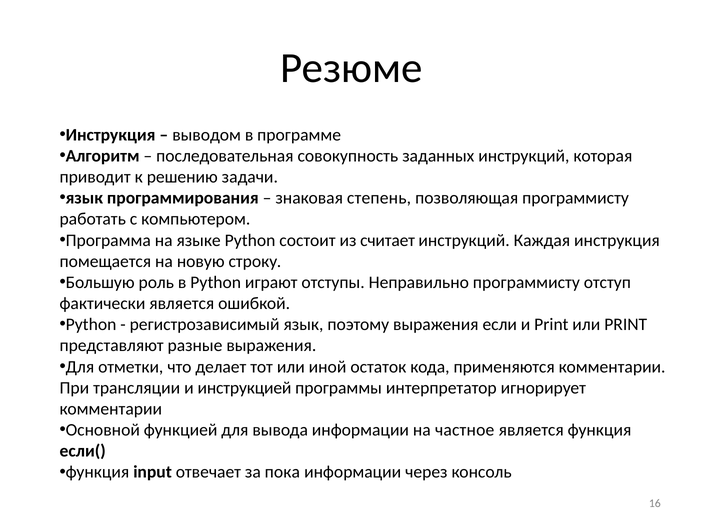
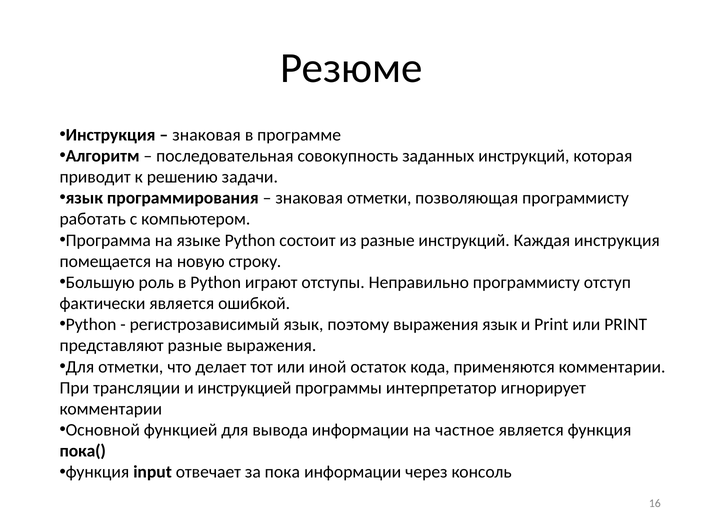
выводом: выводом -> знаковая (207, 135)
знаковая степень: степень -> отметки (379, 198)
из считает: считает -> разные (388, 240)
выражения если: если -> язык (500, 325)
если(: если( -> пока( (83, 451)
